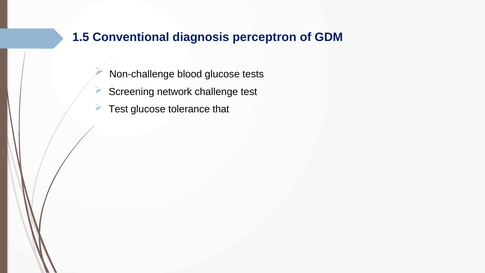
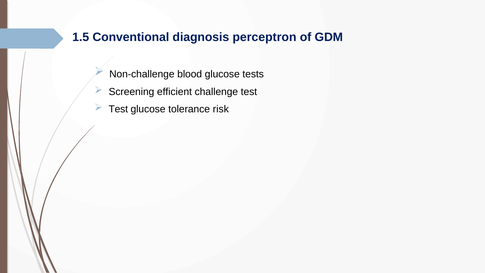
network: network -> efﬁcient (174, 92)
that: that -> risk (221, 109)
